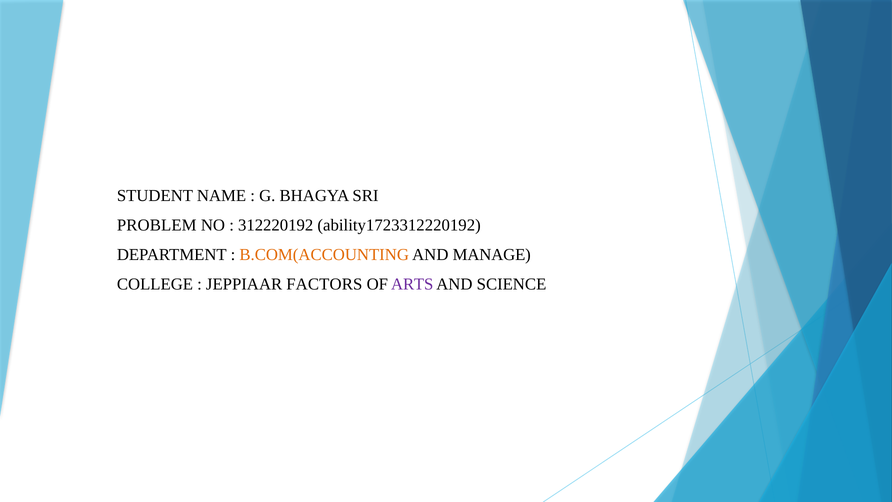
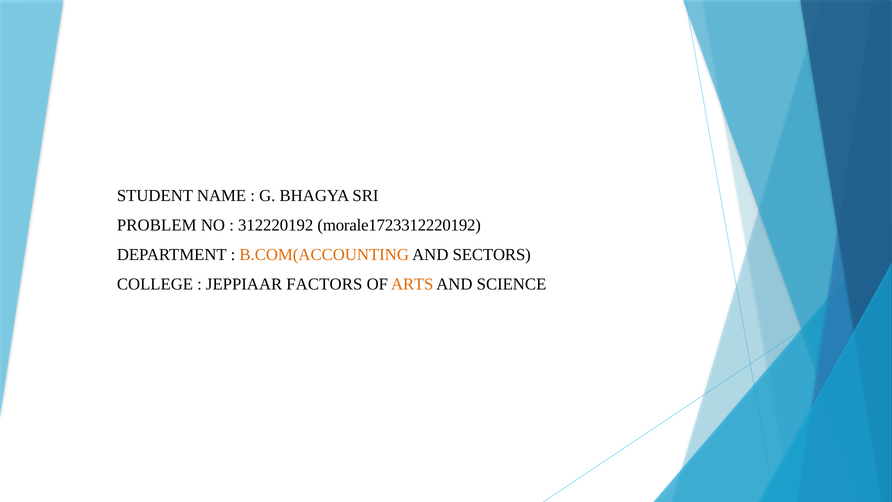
ability1723312220192: ability1723312220192 -> morale1723312220192 (399, 225)
MANAGE: MANAGE -> SECTORS (492, 255)
ARTS colour: purple -> orange (412, 284)
